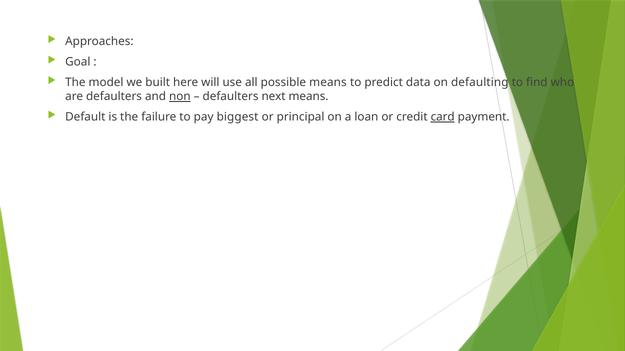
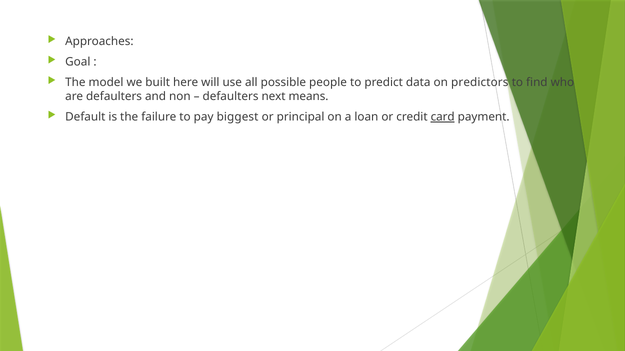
possible means: means -> people (328, 83)
defaulting: defaulting -> predictors (480, 83)
non underline: present -> none (180, 97)
